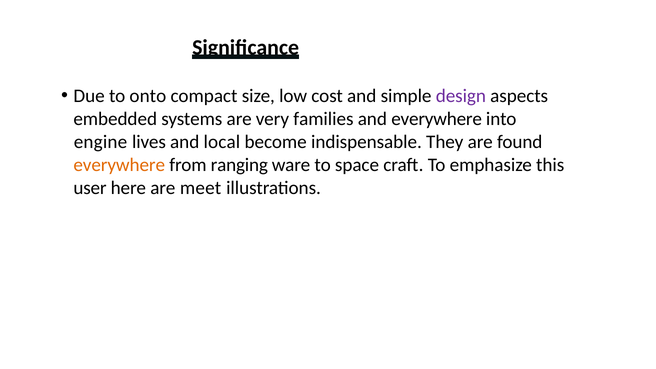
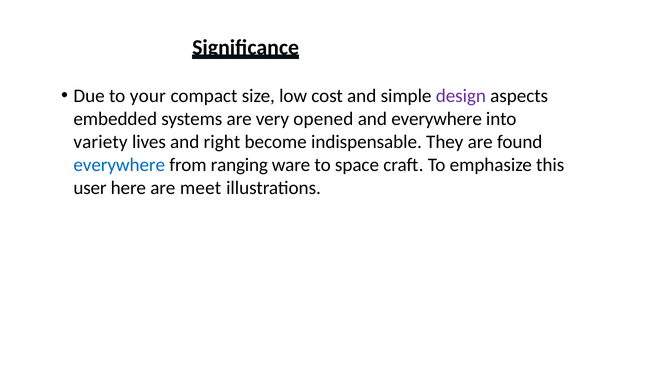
onto: onto -> your (148, 96)
families: families -> opened (323, 119)
engine: engine -> variety (101, 142)
local: local -> right (222, 142)
everywhere colour: orange -> blue (119, 165)
